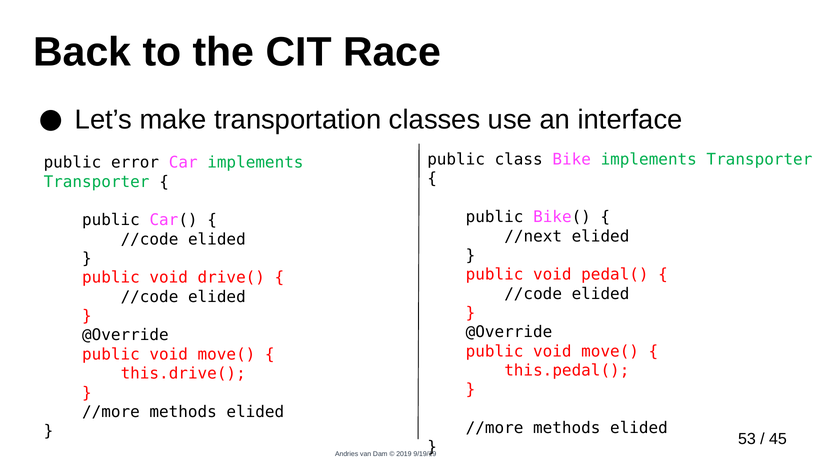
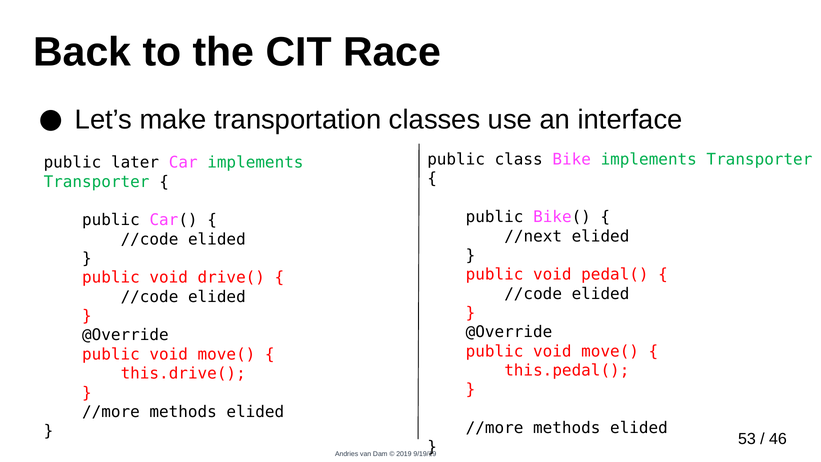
error: error -> later (135, 163)
45: 45 -> 46 (778, 439)
